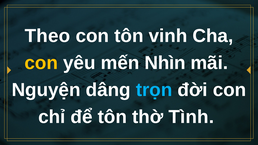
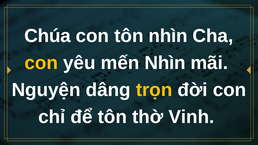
Theo: Theo -> Chúa (48, 36)
tôn vinh: vinh -> nhìn (168, 36)
trọn colour: light blue -> yellow (154, 90)
Tình: Tình -> Vinh (191, 117)
